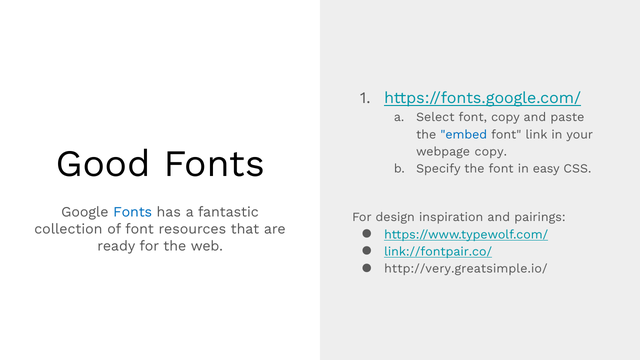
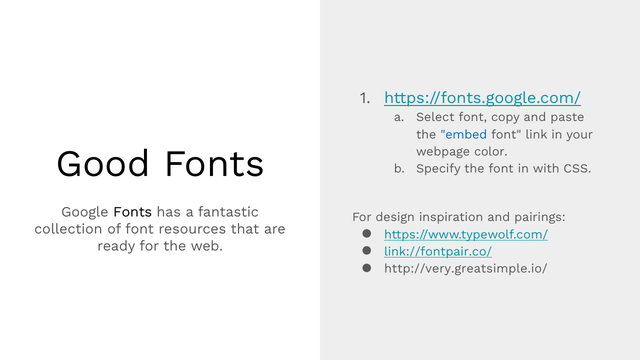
webpage copy: copy -> color (491, 152)
easy: easy -> with (546, 169)
Fonts colour: blue -> black (133, 212)
